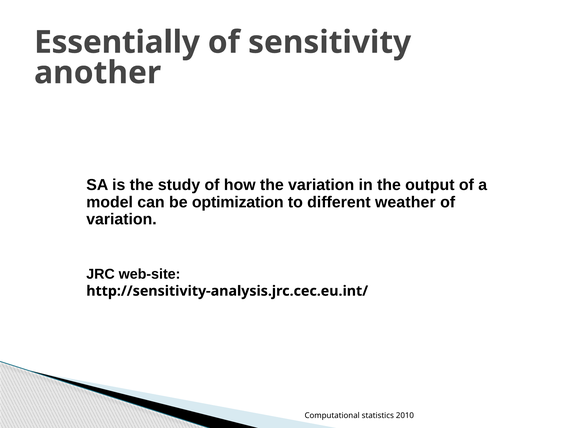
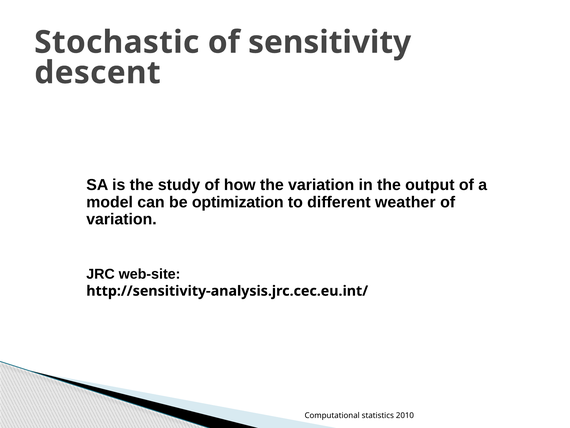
Essentially: Essentially -> Stochastic (117, 42)
another: another -> descent (97, 73)
